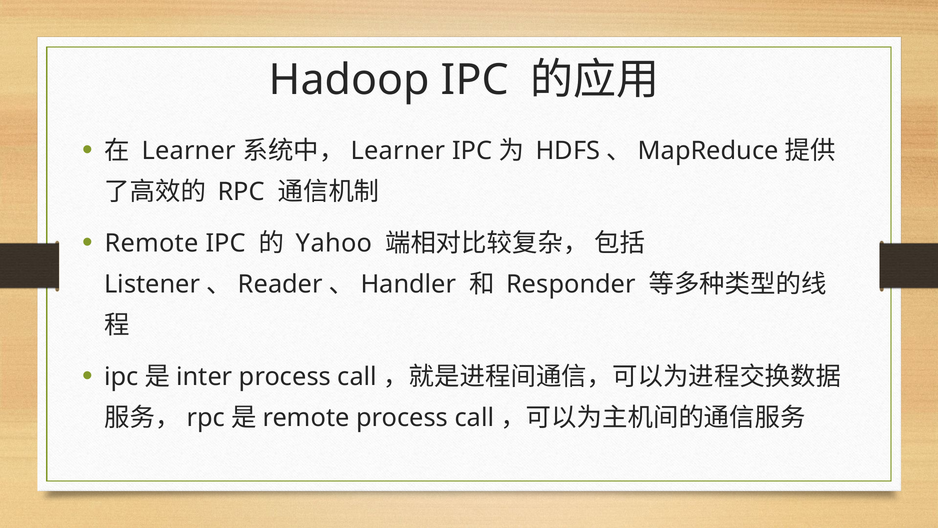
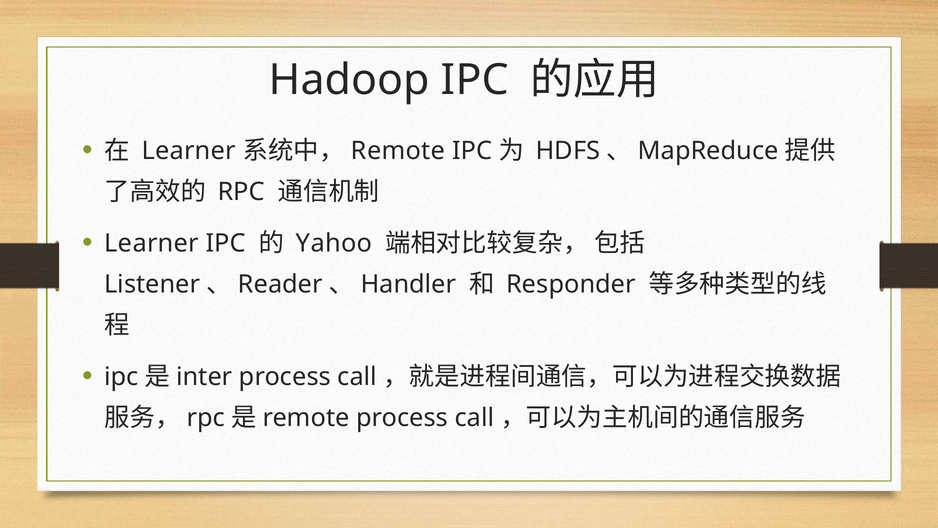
Learner: Learner -> Remote (398, 151)
Remote: Remote -> Learner (152, 243)
